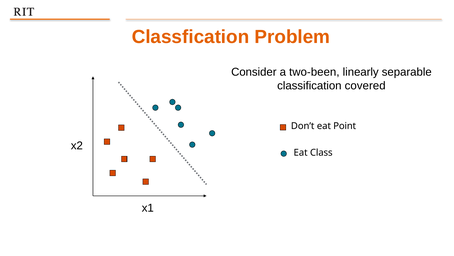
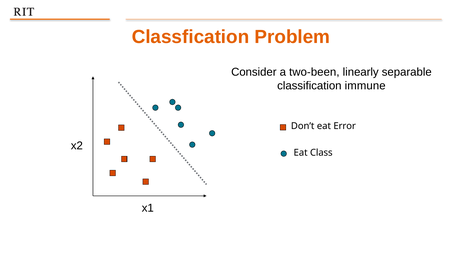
covered: covered -> immune (365, 85)
Point: Point -> Error (345, 126)
